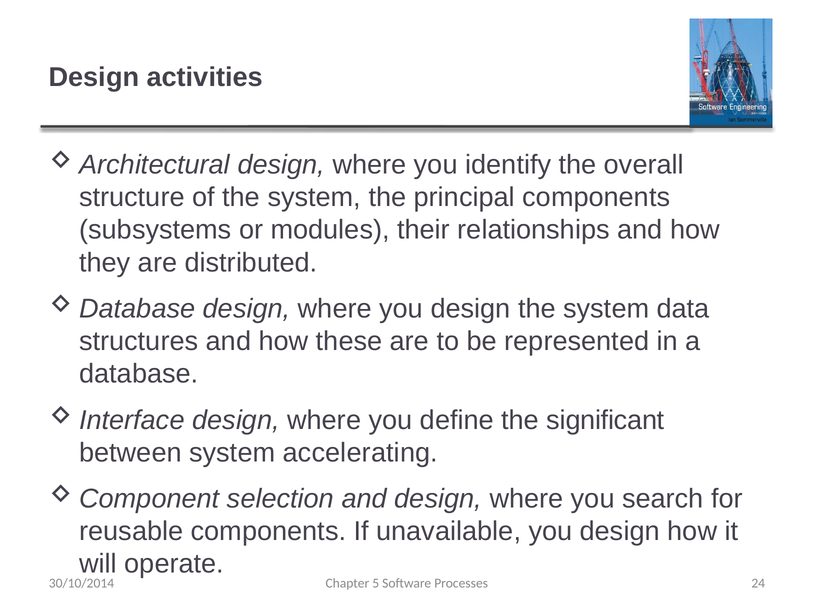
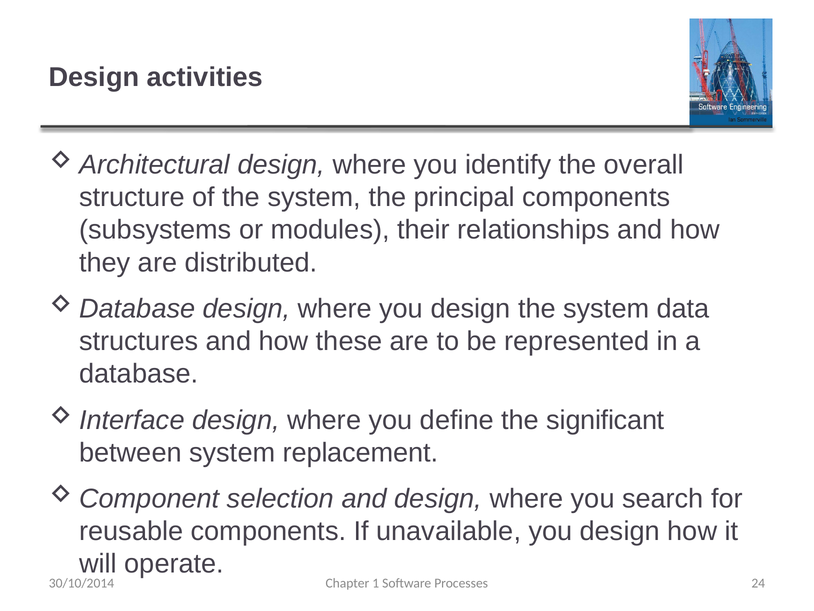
accelerating: accelerating -> replacement (360, 452)
5: 5 -> 1 (376, 583)
